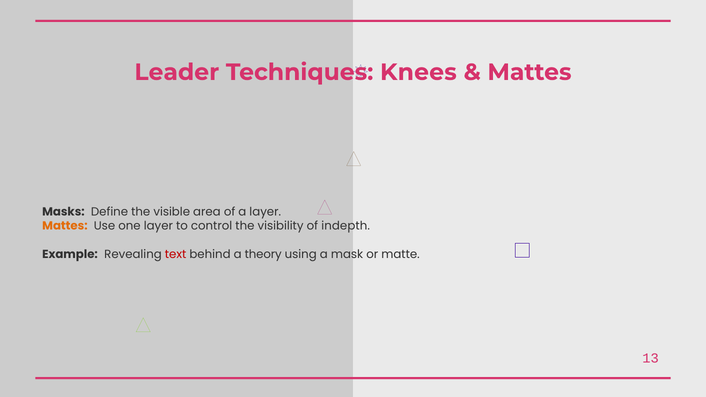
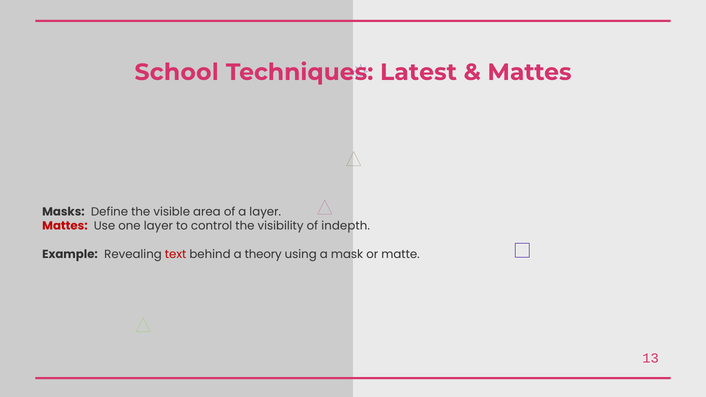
Leader: Leader -> School (177, 72)
Knees: Knees -> Latest (418, 72)
Mattes colour: orange -> red (65, 226)
